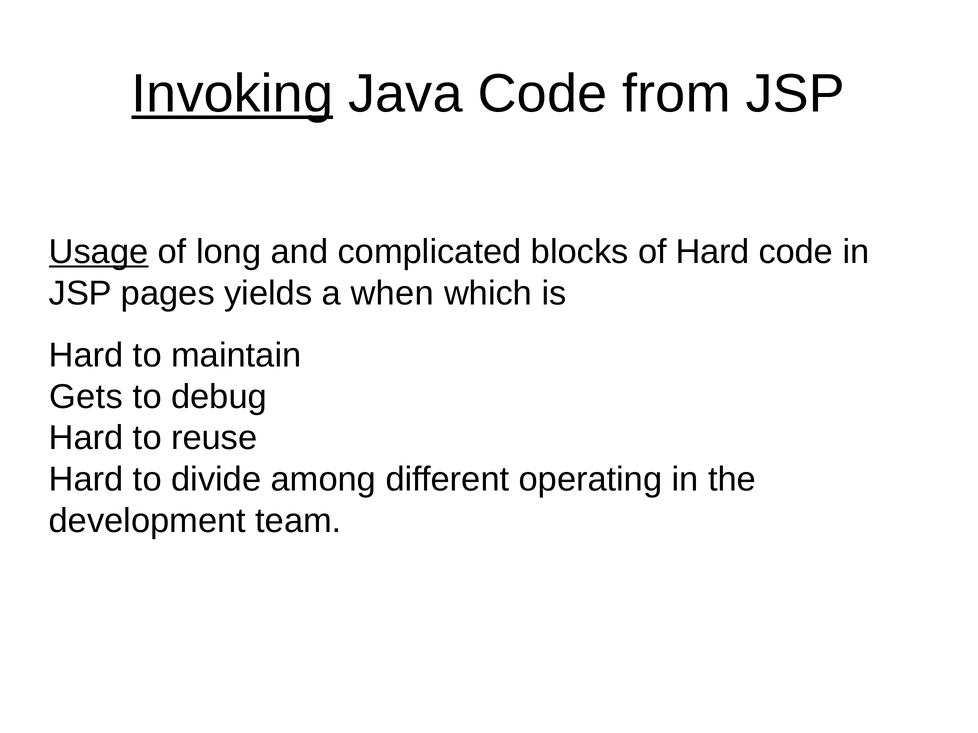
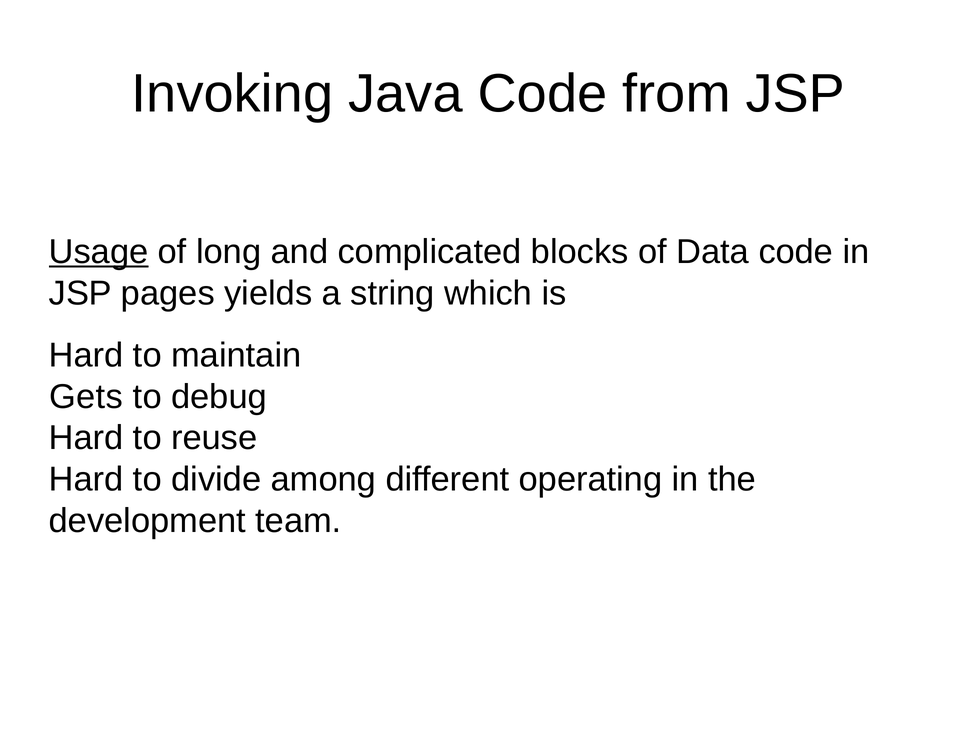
Invoking underline: present -> none (232, 94)
of Hard: Hard -> Data (713, 252)
when: when -> string (393, 293)
